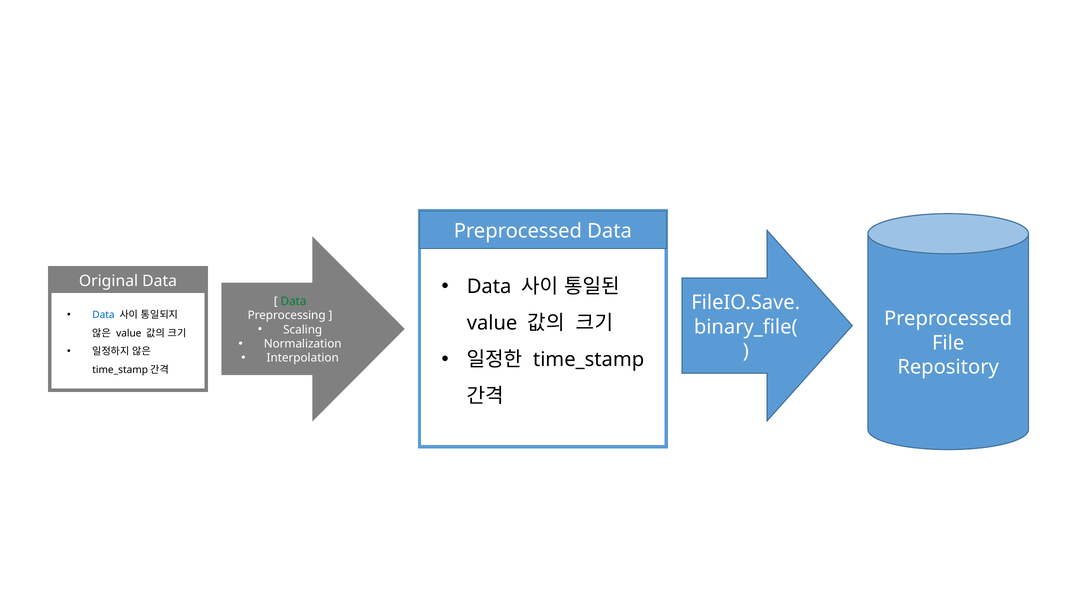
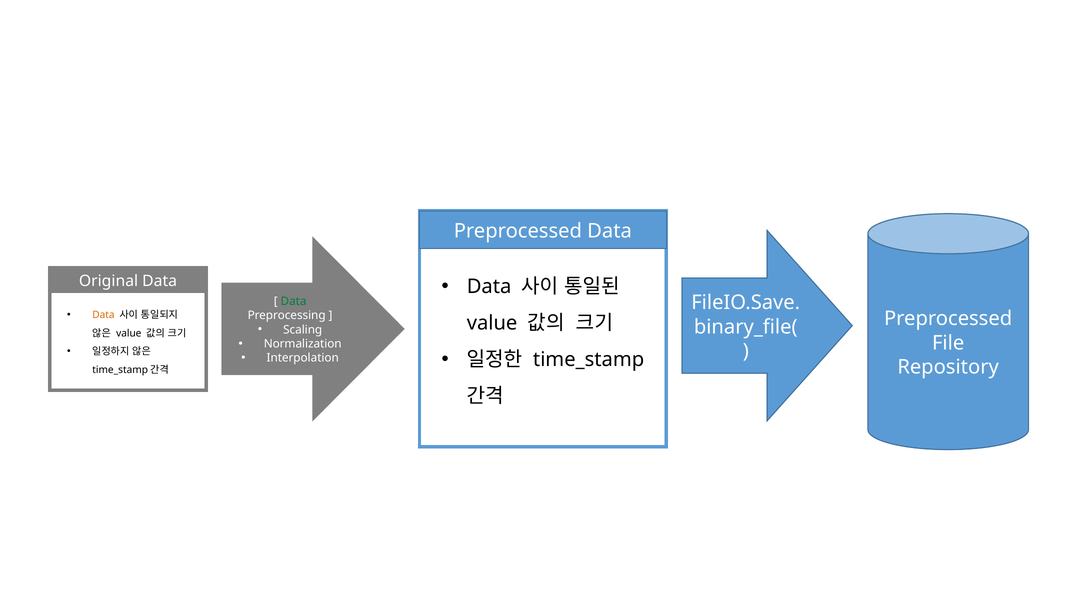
Data colour: blue -> orange (103, 315)
